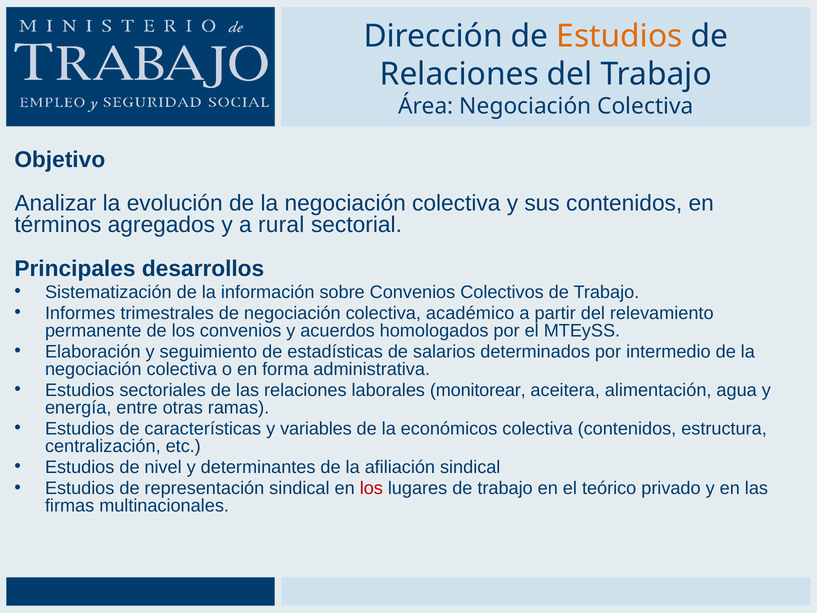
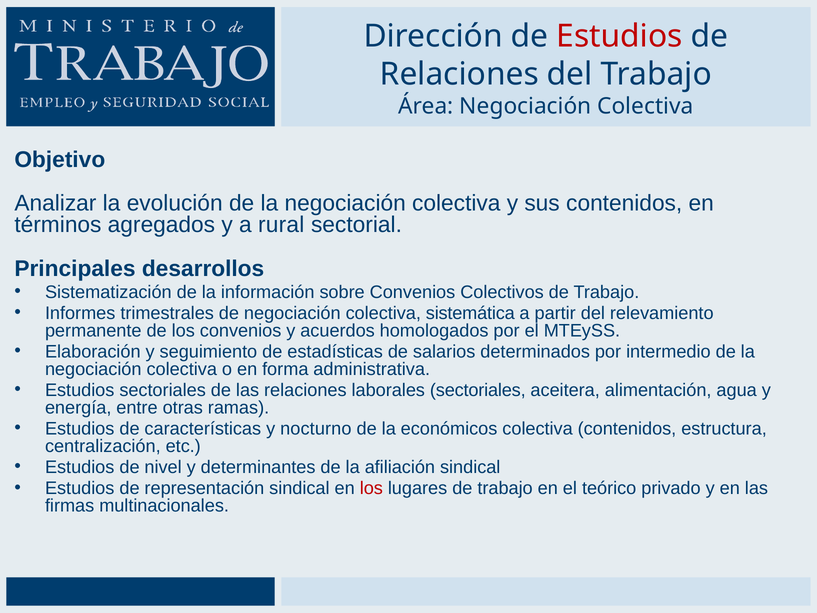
Estudios colour: orange -> red (620, 36)
académico: académico -> sistemática (470, 313)
laborales monitorear: monitorear -> sectoriales (478, 390)
variables: variables -> nocturno (316, 428)
